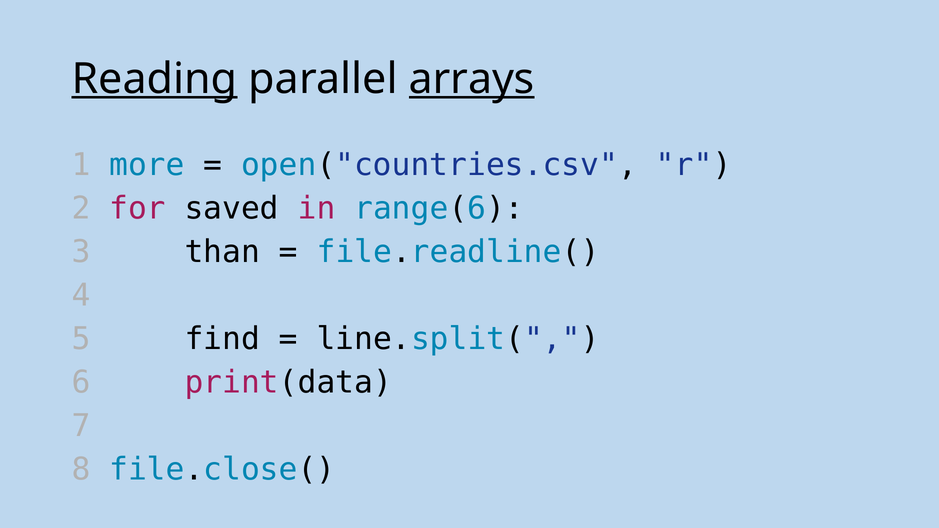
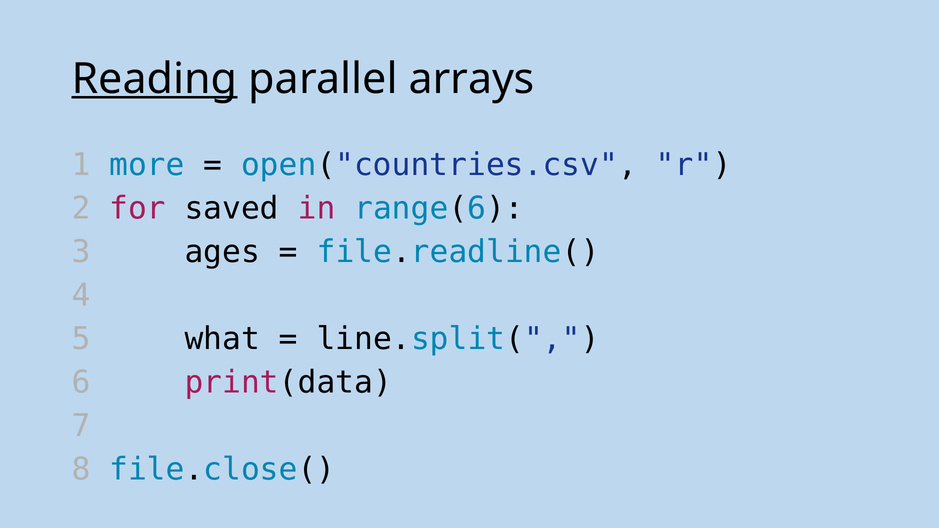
arrays underline: present -> none (472, 79)
than: than -> ages (222, 252)
find: find -> what (222, 339)
